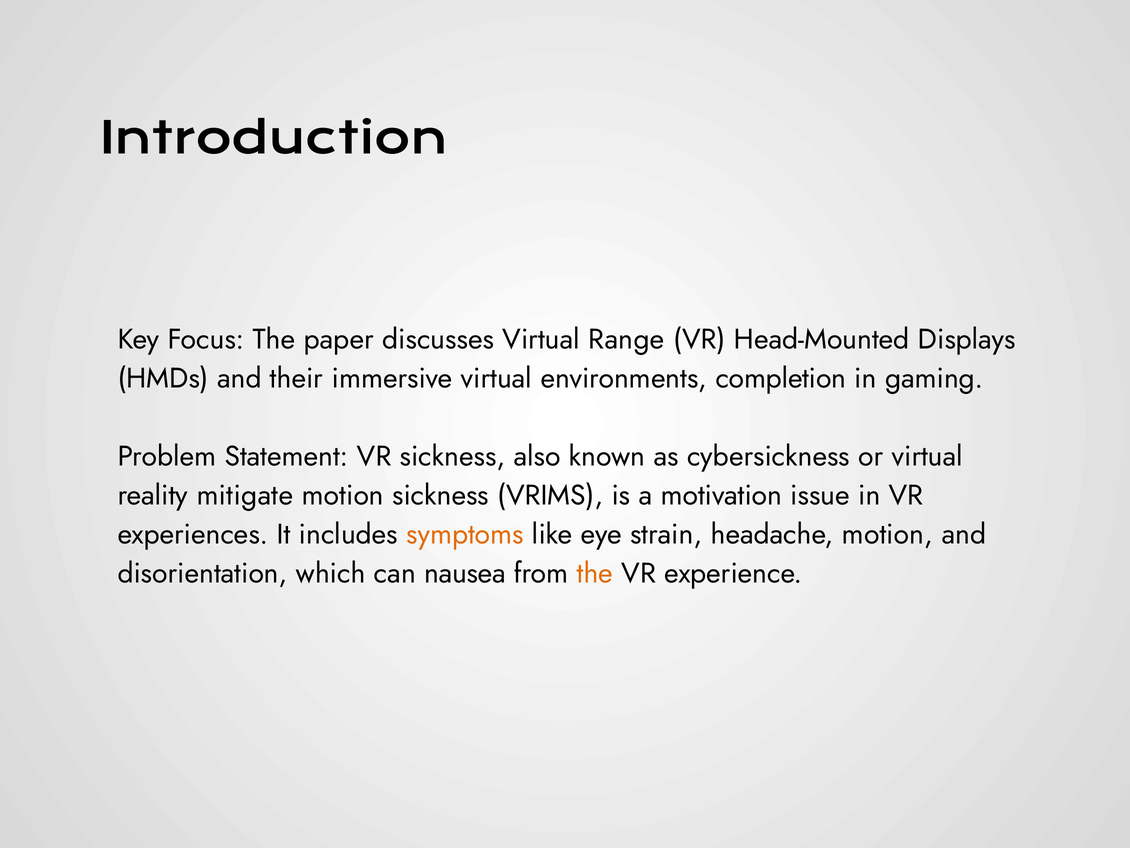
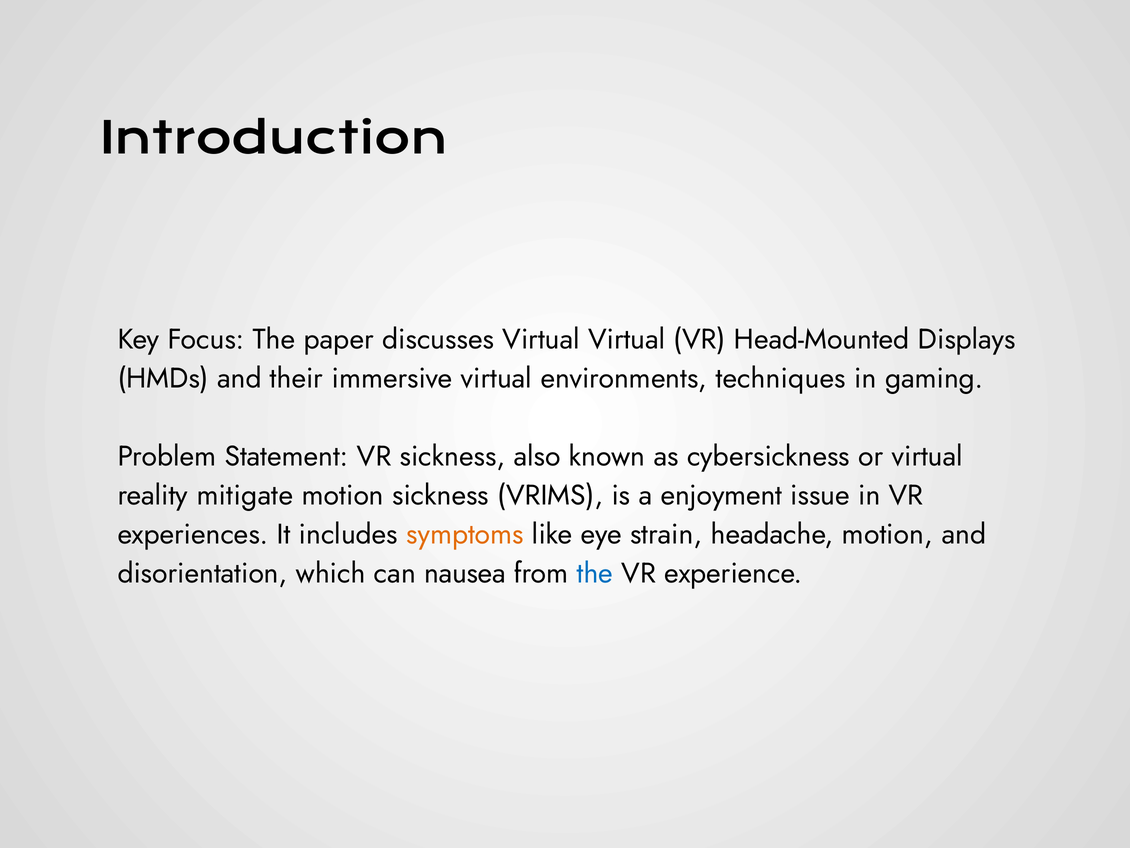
Virtual Range: Range -> Virtual (627, 339)
completion: completion -> techniques (781, 378)
motivation: motivation -> enjoyment (721, 495)
the colour: orange -> blue (595, 573)
